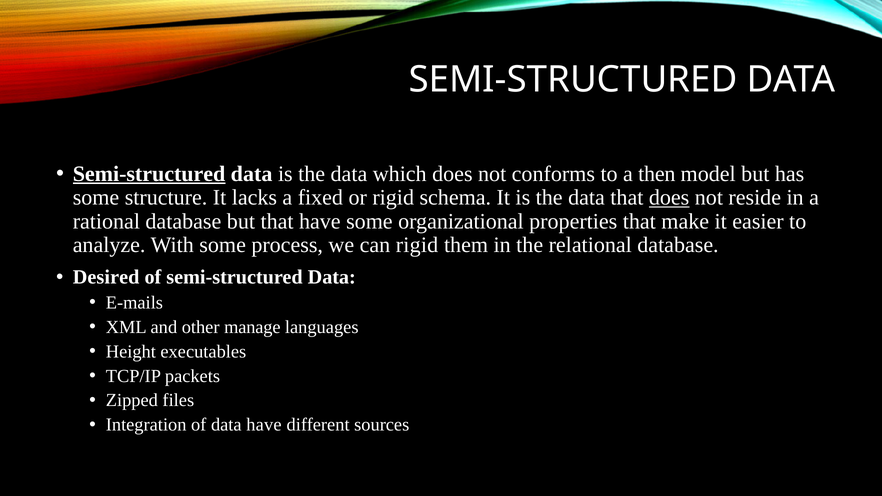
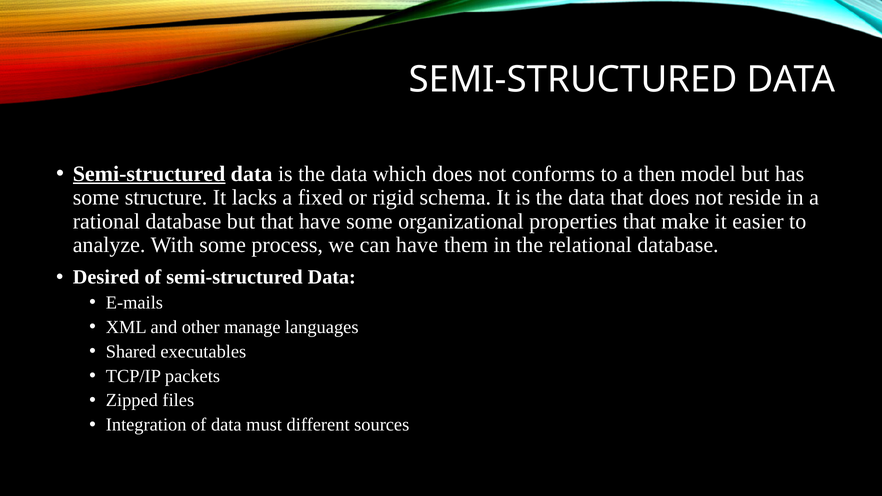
does underline: present -> none (669, 198)
can rigid: rigid -> have (417, 245)
Height: Height -> Shared (131, 352)
data have: have -> must (264, 425)
